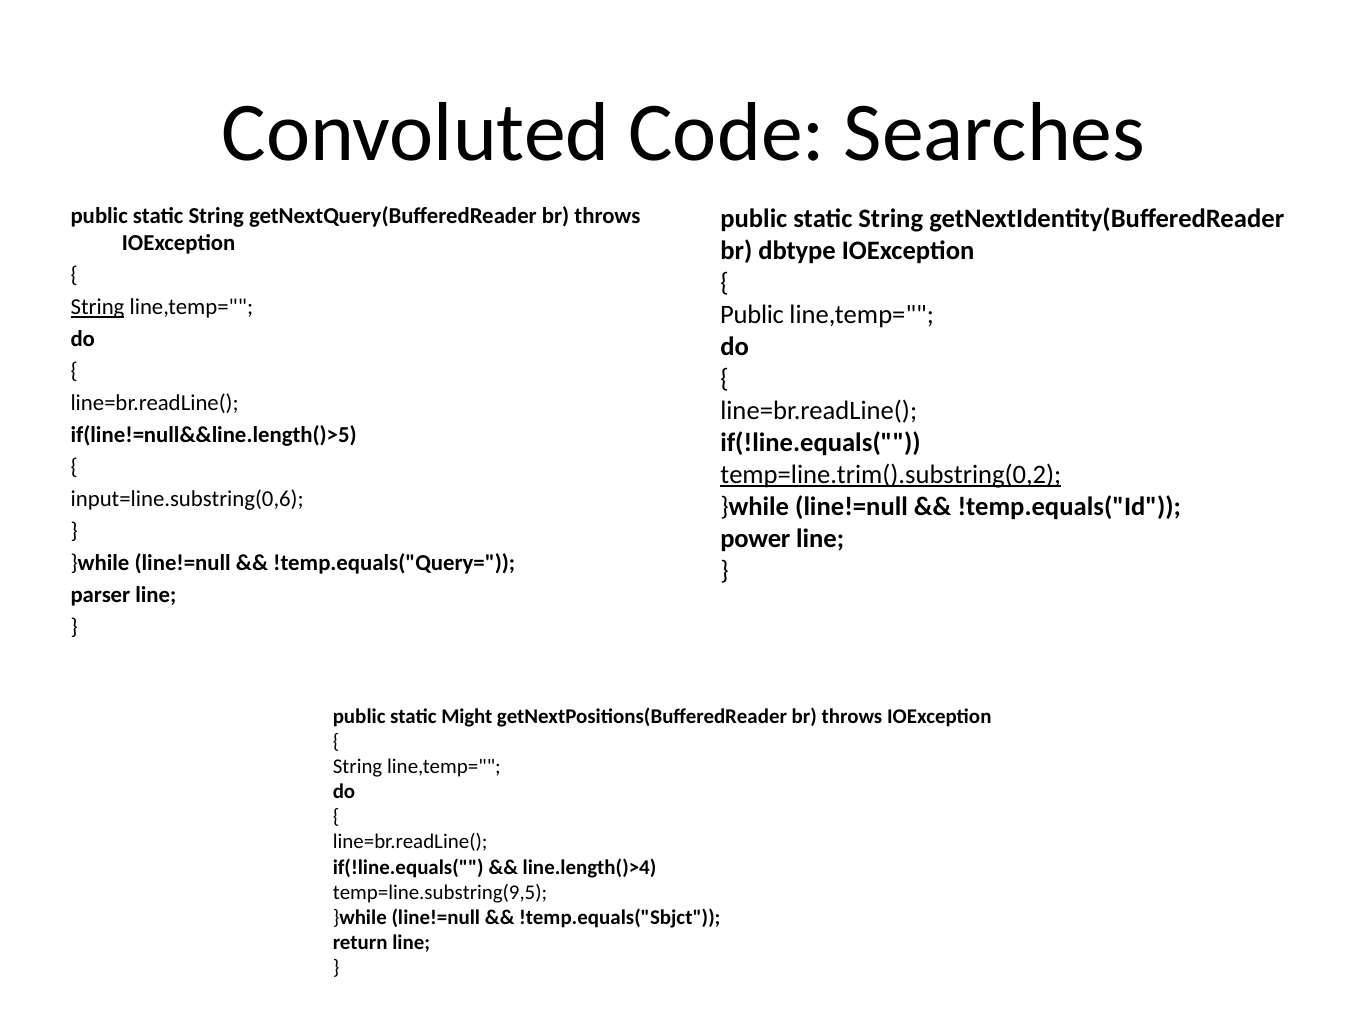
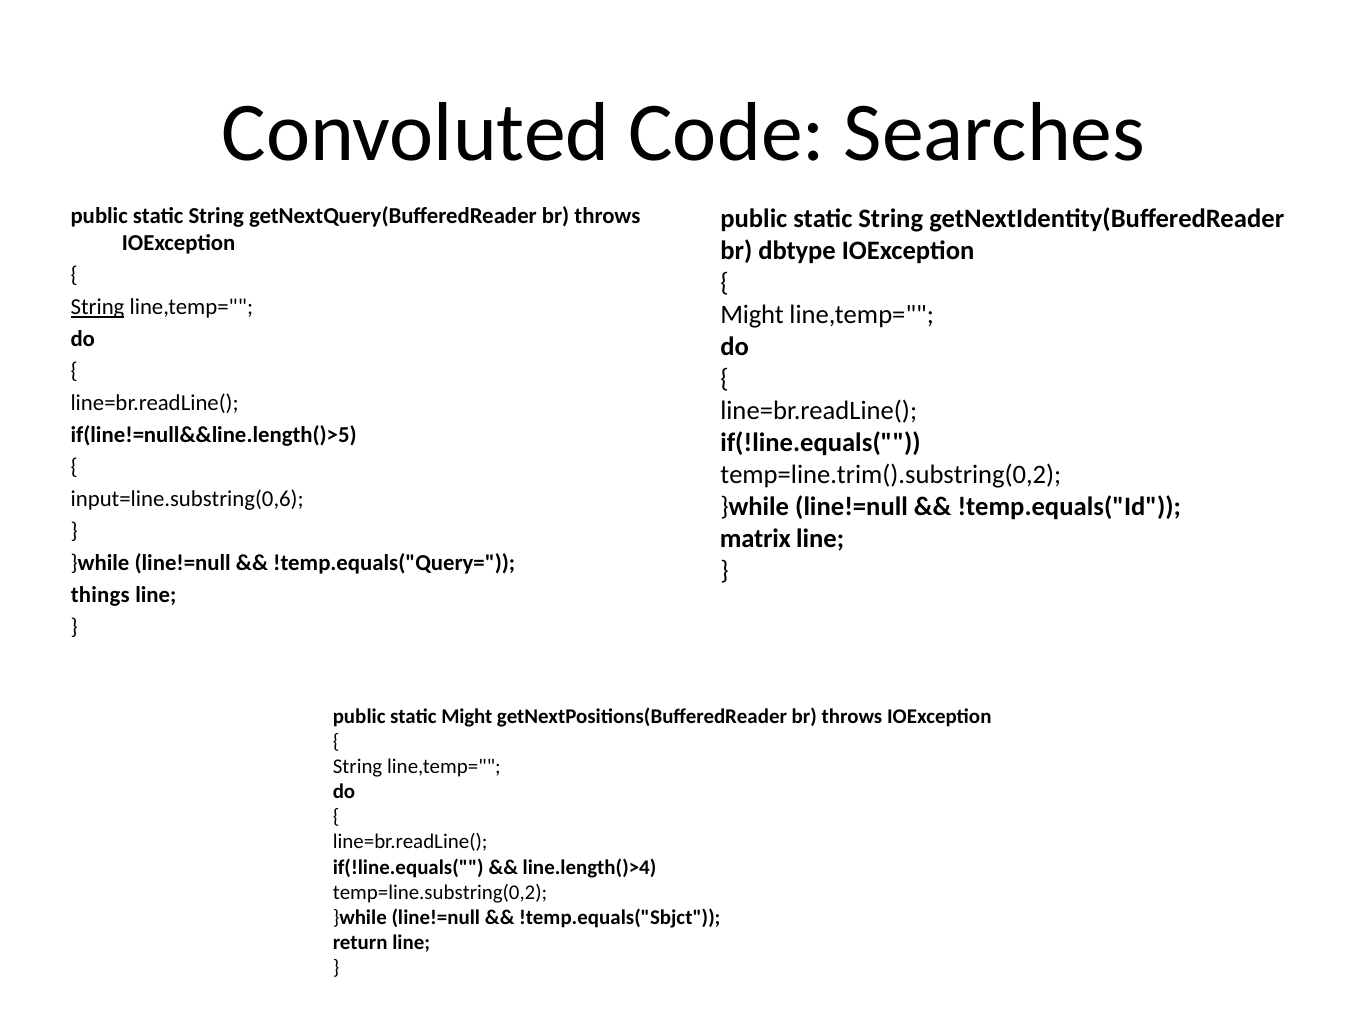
Public: Public -> Might (752, 314)
temp=line.trim().substring(0,2 underline: present -> none (891, 474)
power: power -> matrix (755, 538)
parser: parser -> things (100, 595)
temp=line.substring(9,5: temp=line.substring(9,5 -> temp=line.substring(0,2 (440, 892)
